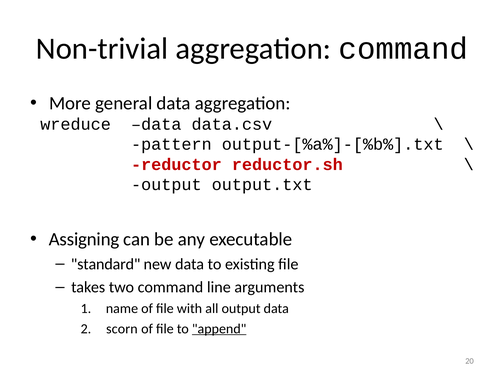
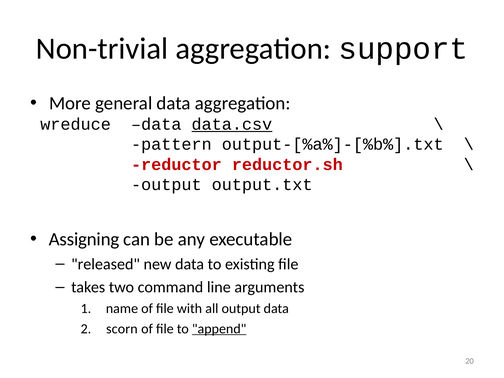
aggregation command: command -> support (403, 49)
data.csv underline: none -> present (232, 124)
standard: standard -> released (106, 264)
